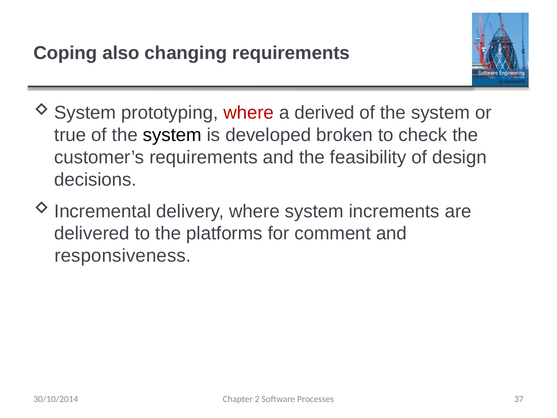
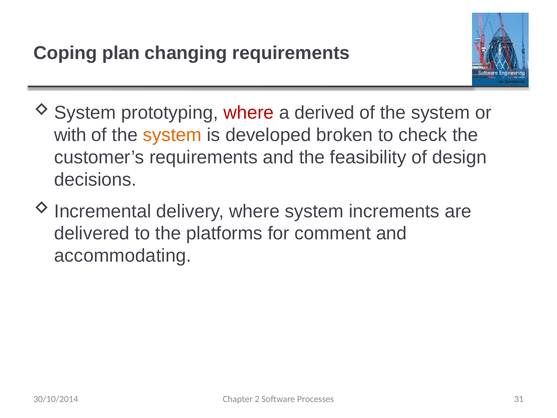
also: also -> plan (121, 53)
true: true -> with (70, 135)
system colour: black -> orange (172, 135)
responsiveness: responsiveness -> accommodating (123, 256)
37: 37 -> 31 (519, 399)
